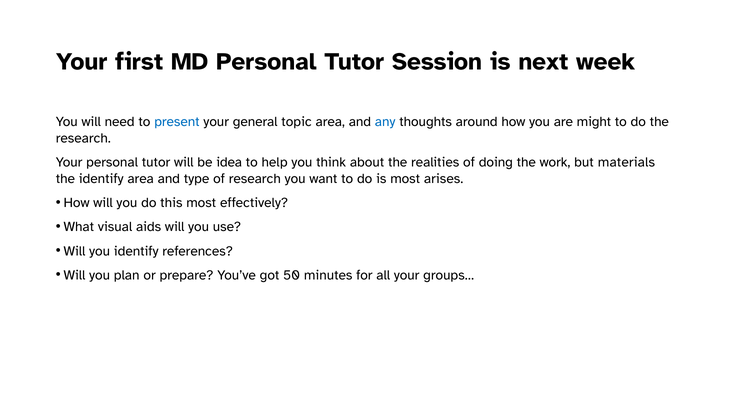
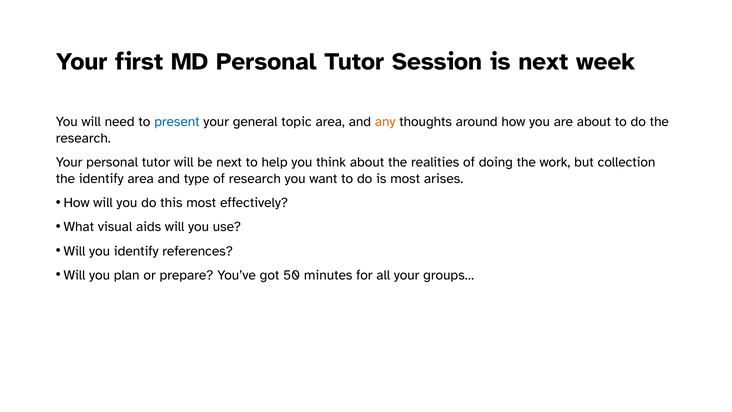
any colour: blue -> orange (385, 122)
are might: might -> about (594, 122)
be idea: idea -> next (229, 162)
materials: materials -> collection (627, 162)
